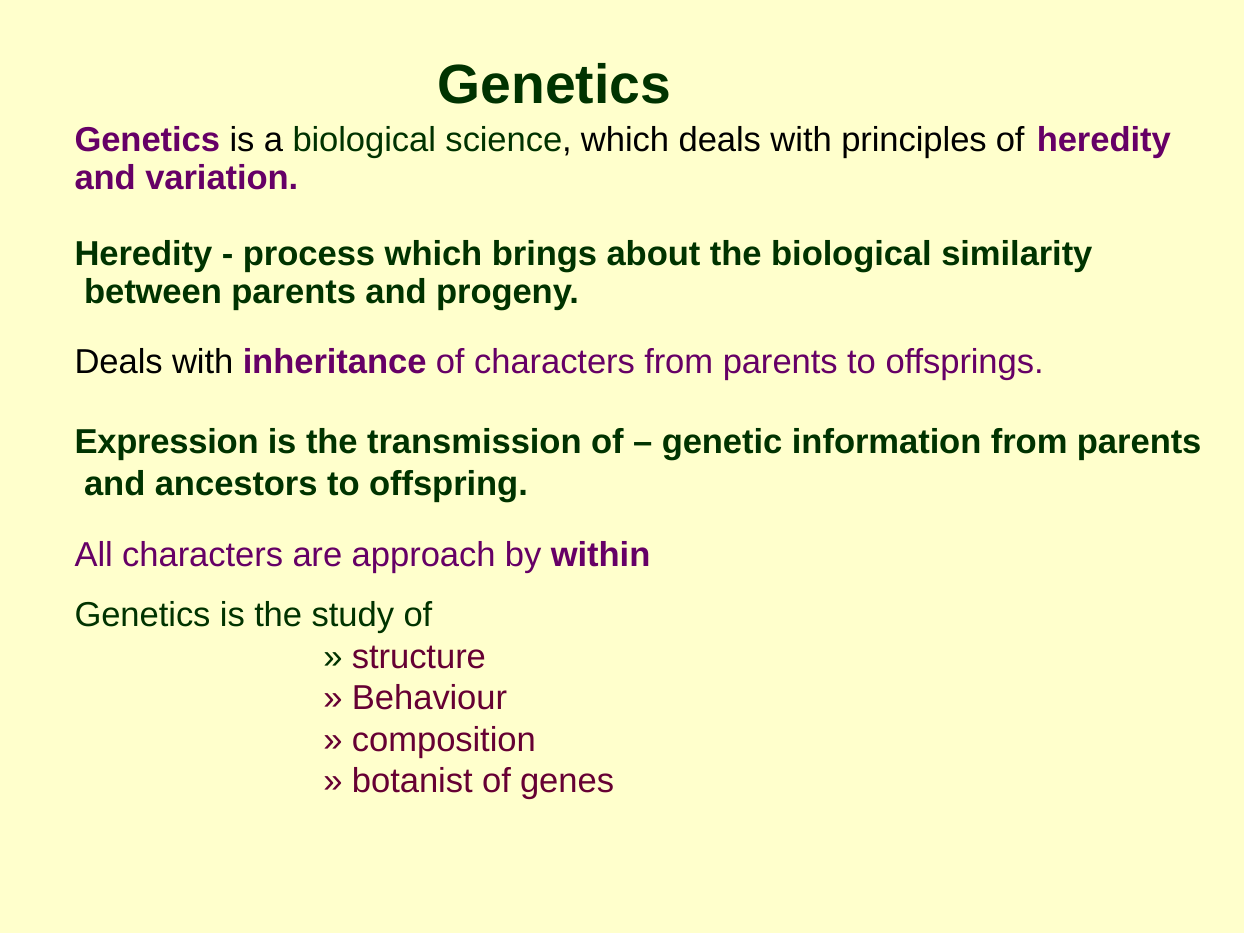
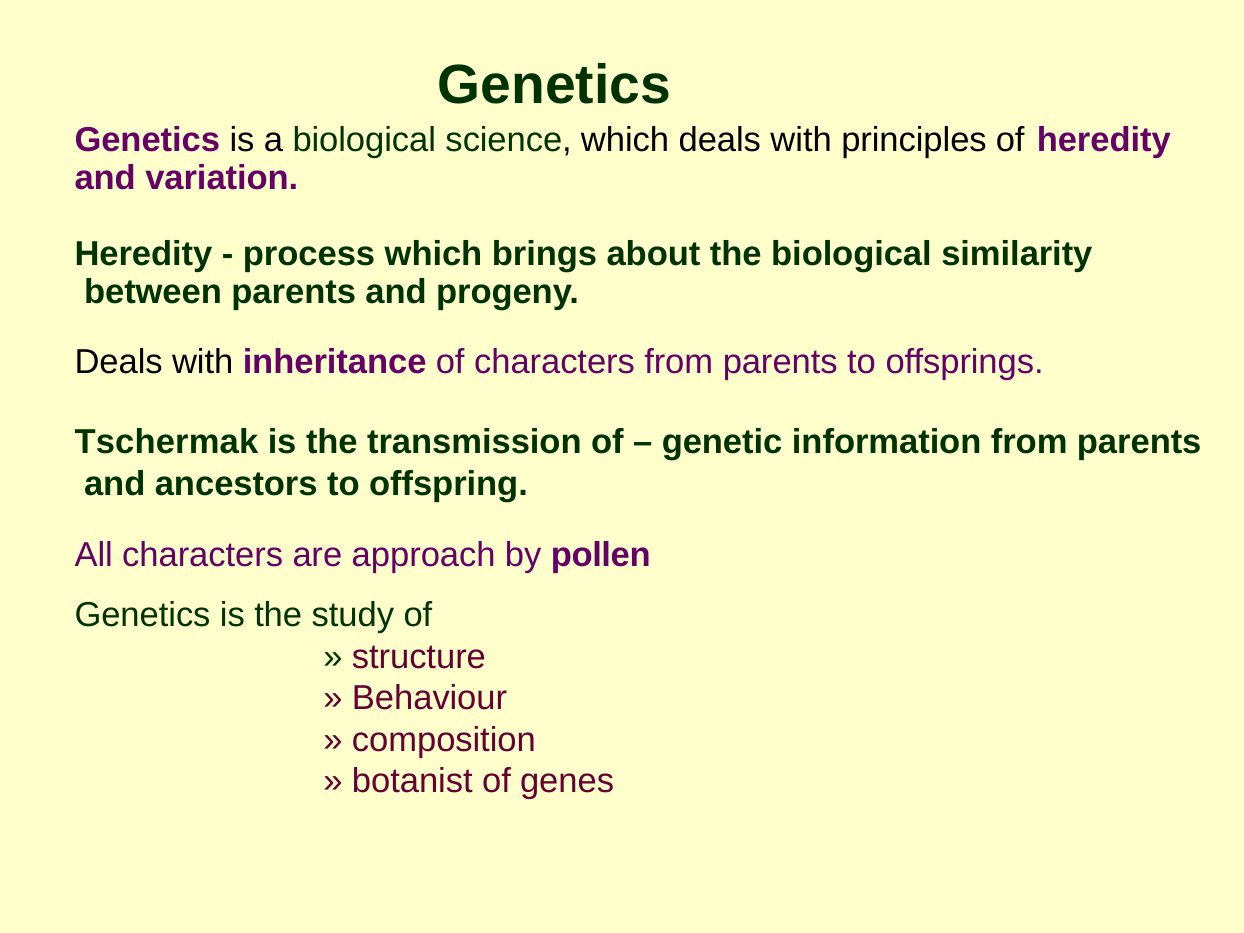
Expression: Expression -> Tschermak (166, 442)
within: within -> pollen (601, 555)
